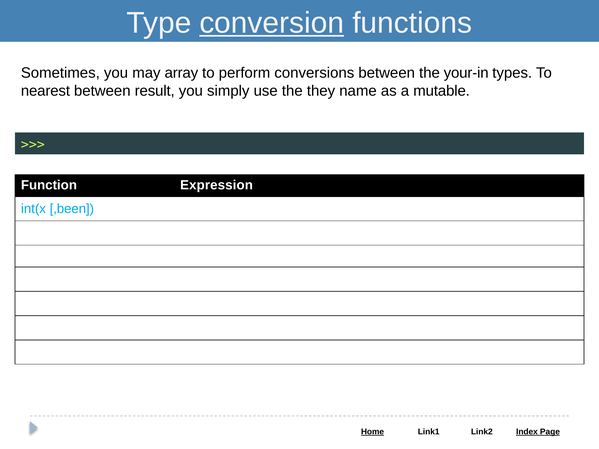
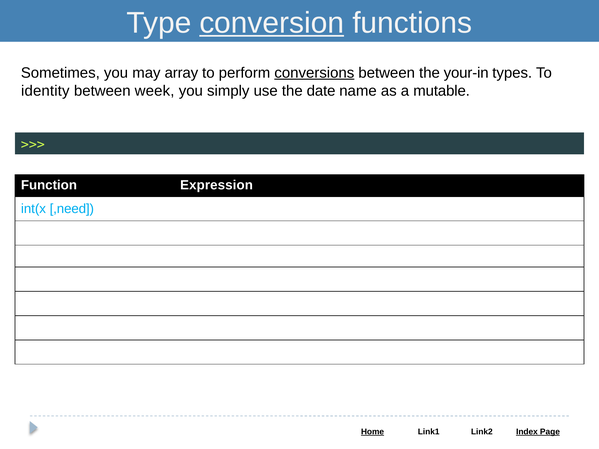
conversions underline: none -> present (314, 73)
nearest: nearest -> identity (45, 91)
result: result -> week (155, 91)
they: they -> date (321, 91)
,been: ,been -> ,need (72, 209)
